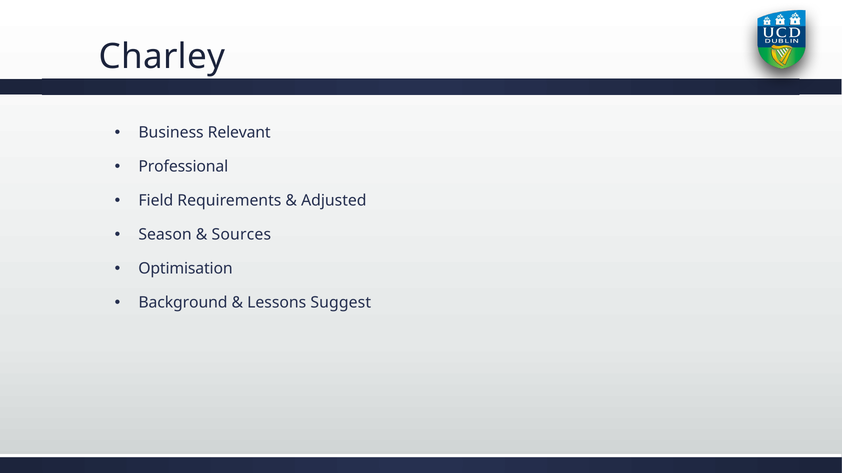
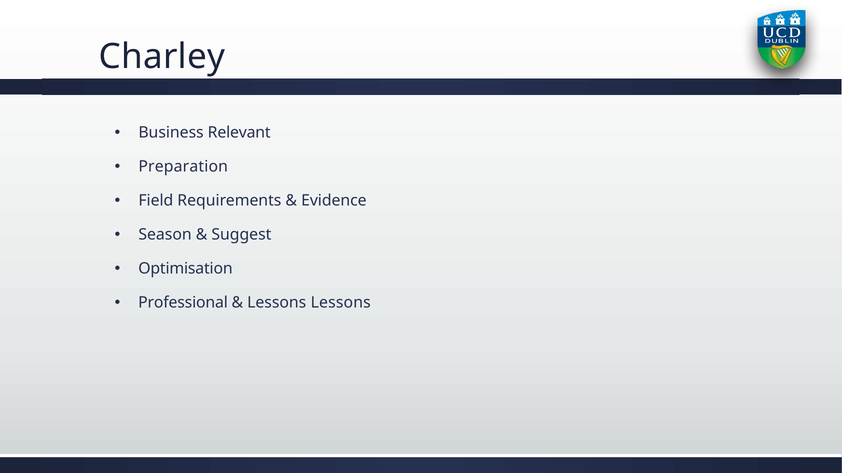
Professional: Professional -> Preparation (183, 167)
Adjusted: Adjusted -> Evidence (334, 201)
Sources: Sources -> Suggest (241, 235)
Background: Background -> Professional (183, 303)
Lessons Suggest: Suggest -> Lessons (341, 303)
